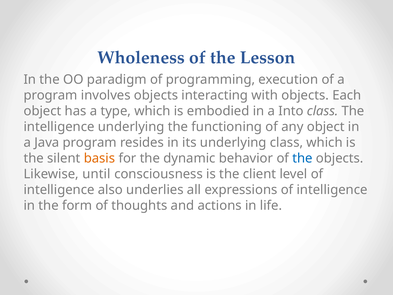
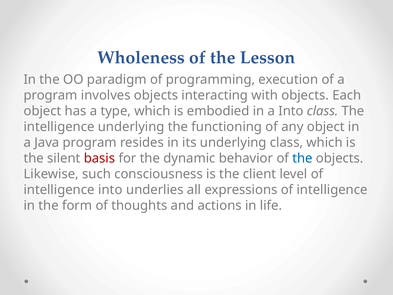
basis colour: orange -> red (99, 158)
until: until -> such (97, 174)
intelligence also: also -> into (110, 190)
